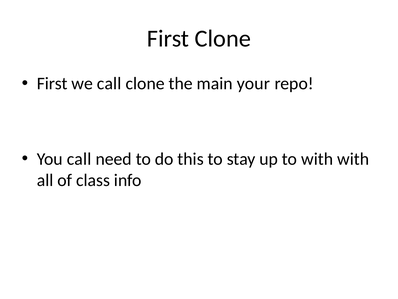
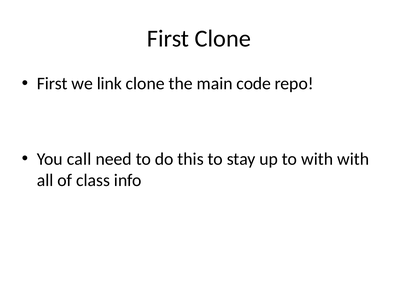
we call: call -> link (109, 83)
your: your -> code (254, 83)
